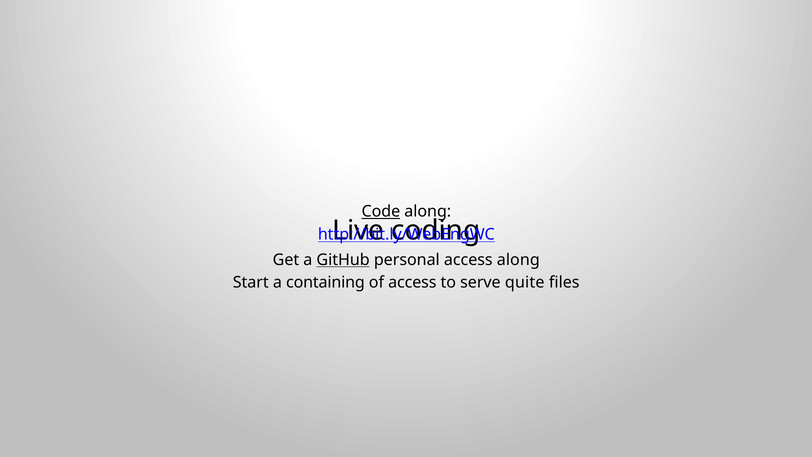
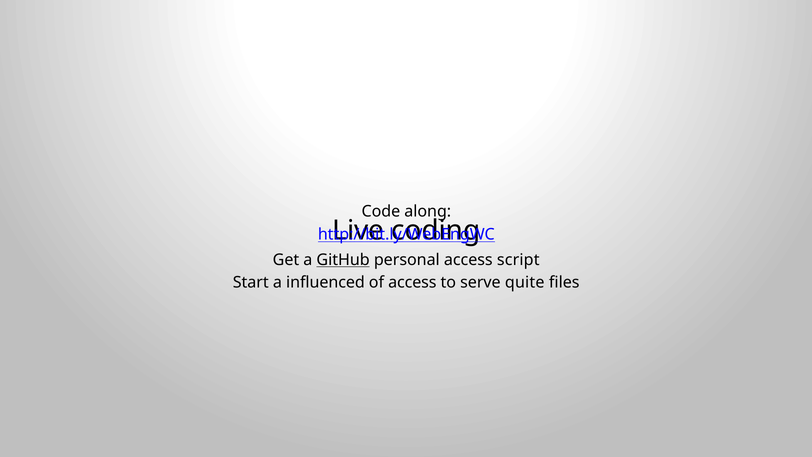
Code underline: present -> none (381, 212)
access along: along -> script (518, 260)
containing: containing -> influenced (325, 283)
